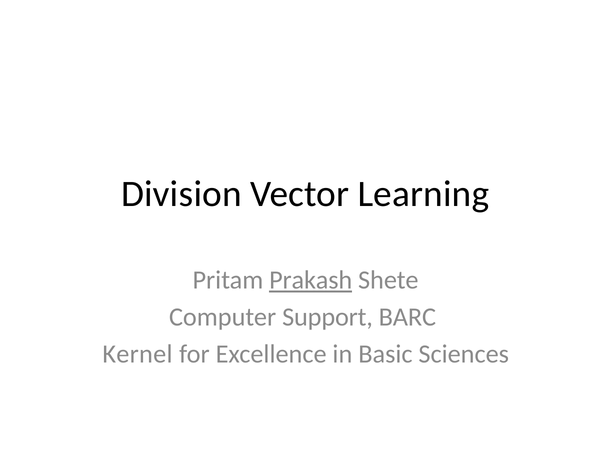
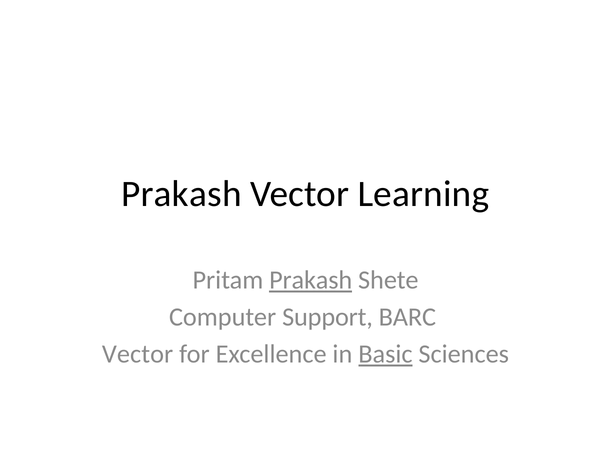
Division: Division -> Prakash (181, 194)
Kernel: Kernel -> Vector (138, 354)
Basic underline: none -> present (385, 354)
